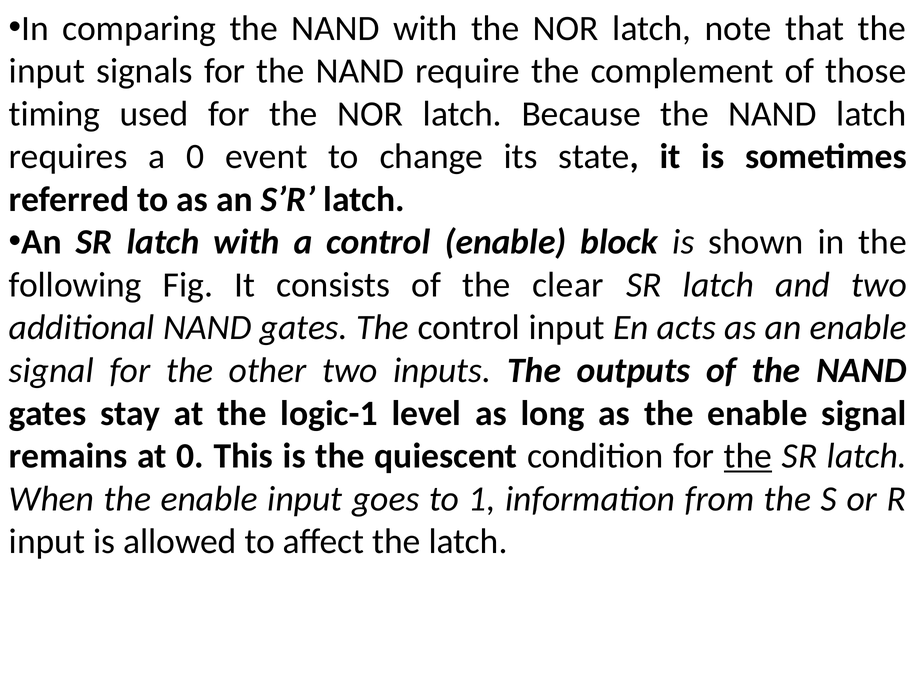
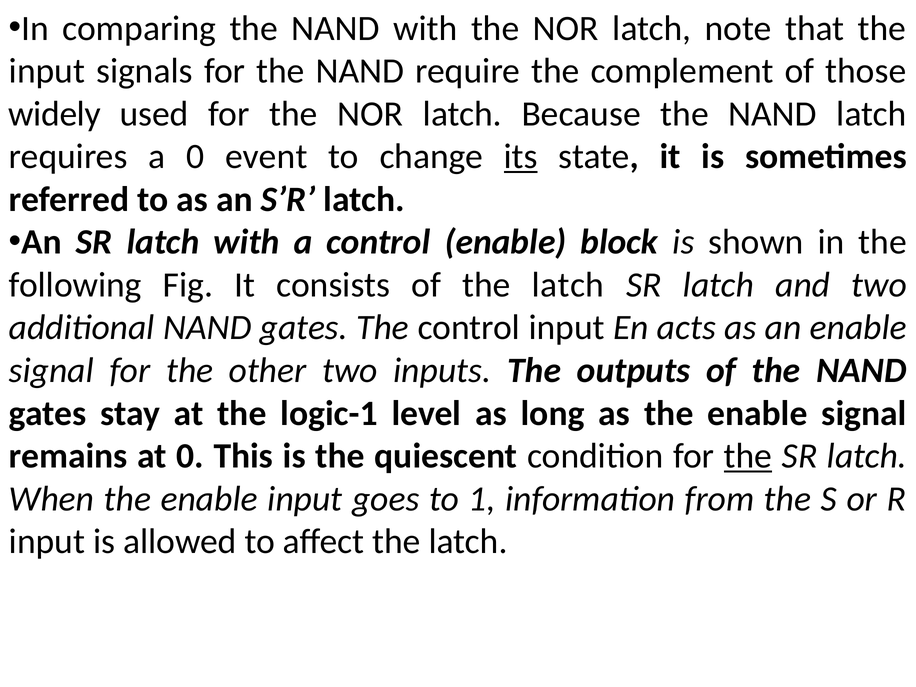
timing: timing -> widely (55, 114)
its underline: none -> present (521, 157)
of the clear: clear -> latch (568, 285)
